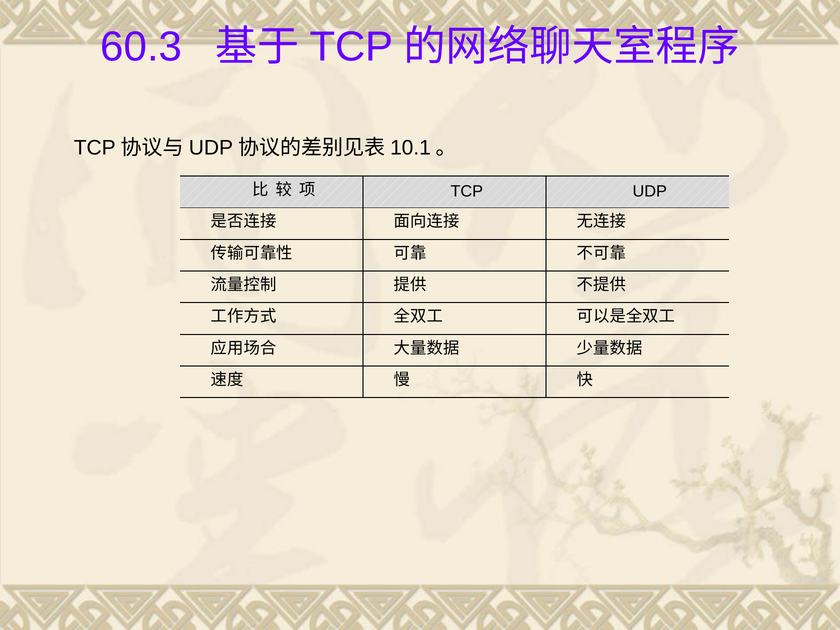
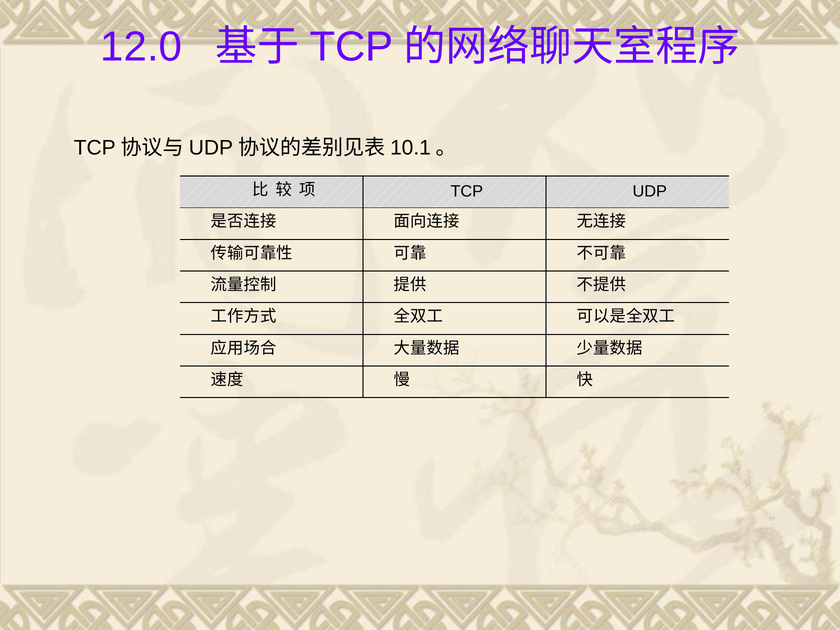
60.3: 60.3 -> 12.0 (141, 47)
